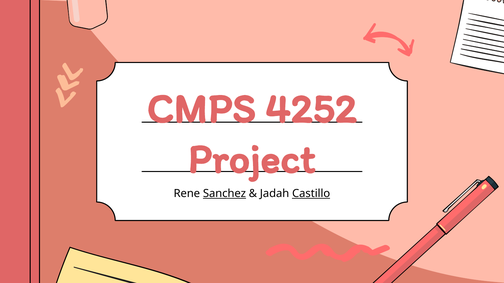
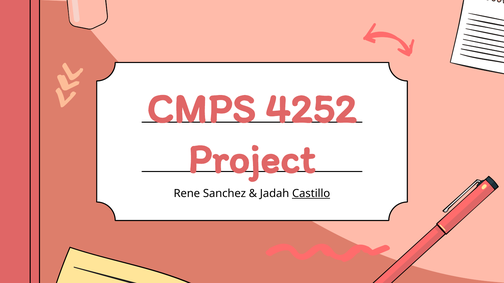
Sanchez underline: present -> none (224, 194)
